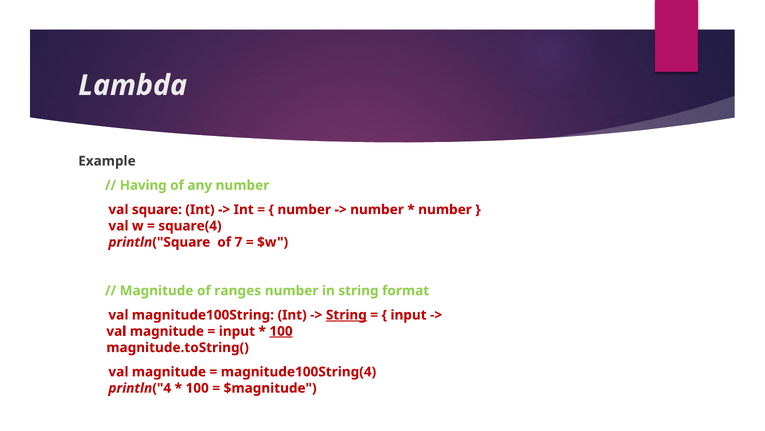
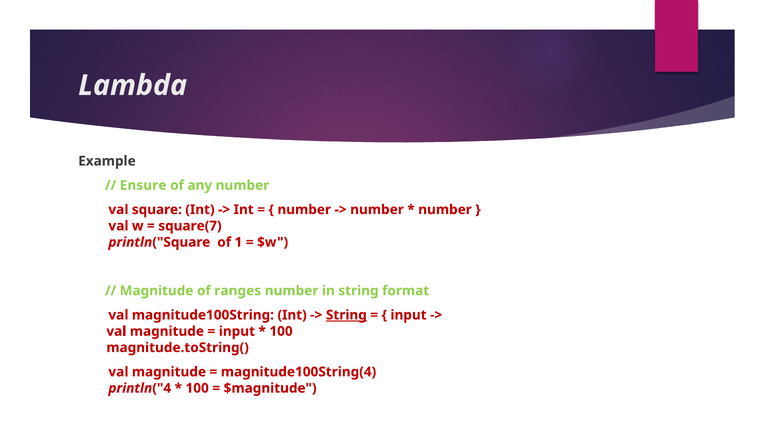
Having: Having -> Ensure (143, 185)
square(4: square(4 -> square(7 (190, 226)
7: 7 -> 1 (238, 242)
100 underline: present -> none (281, 331)
